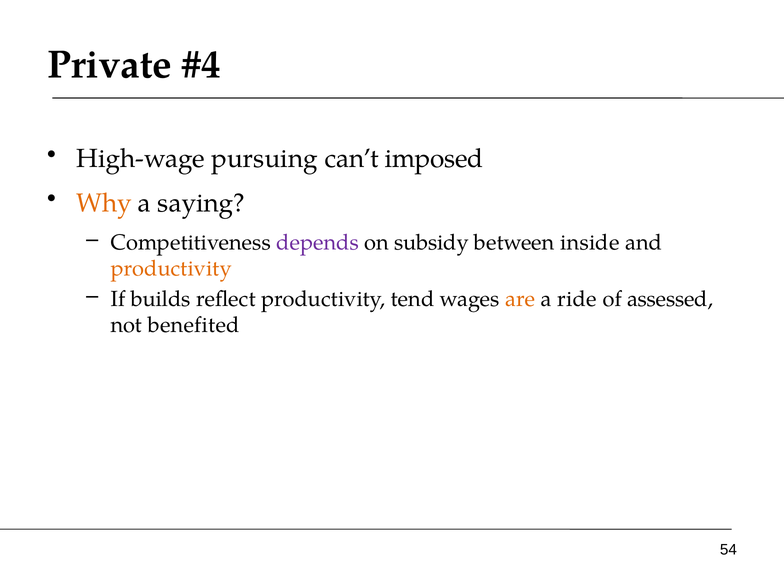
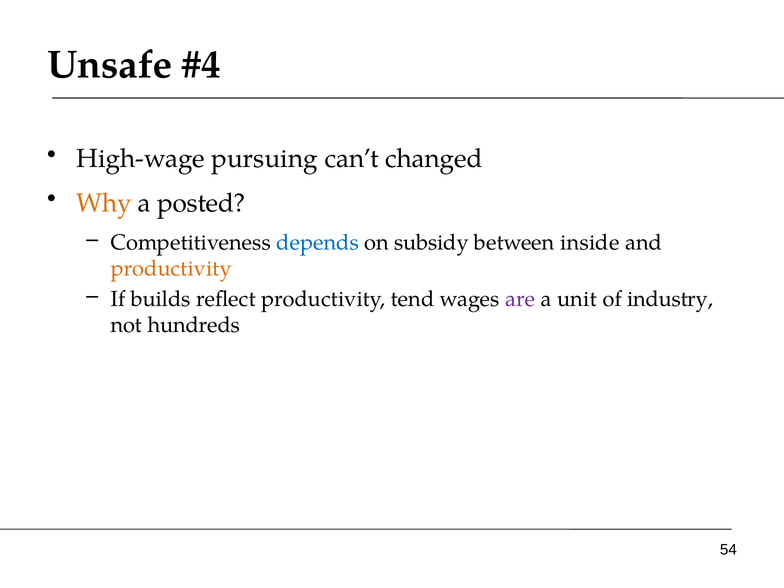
Private: Private -> Unsafe (110, 65)
imposed: imposed -> changed (434, 159)
saying: saying -> posted (201, 203)
depends colour: purple -> blue (318, 242)
are colour: orange -> purple (520, 299)
ride: ride -> unit (577, 299)
assessed: assessed -> industry (670, 299)
benefited: benefited -> hundreds (194, 325)
